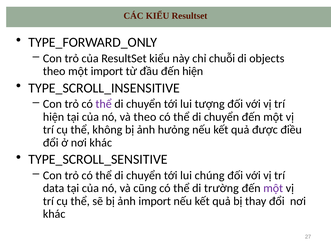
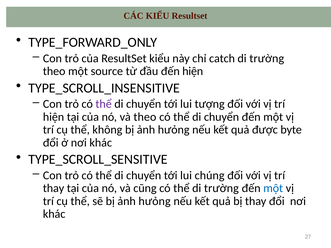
chuỗi: chuỗi -> catch (222, 58)
objects: objects -> trường (267, 58)
một import: import -> source (107, 71)
điều: điều -> byte (291, 130)
data: data -> thay (54, 188)
một colour: purple -> blue (273, 188)
sẽ bị ảnh import: import -> hưỏng (155, 201)
